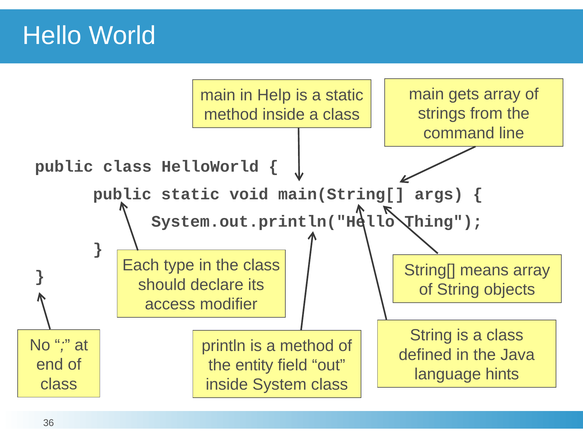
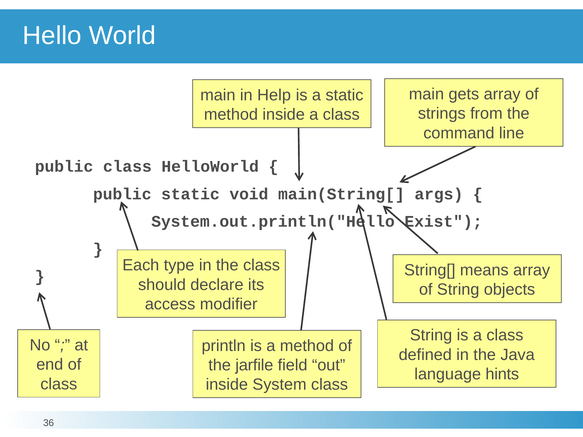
Thing: Thing -> Exist (443, 222)
entity: entity -> jarfile (254, 365)
